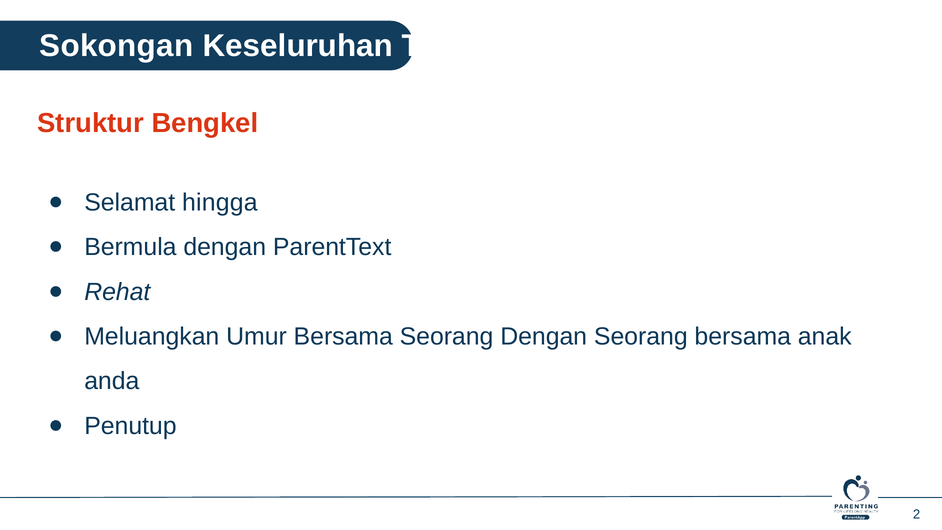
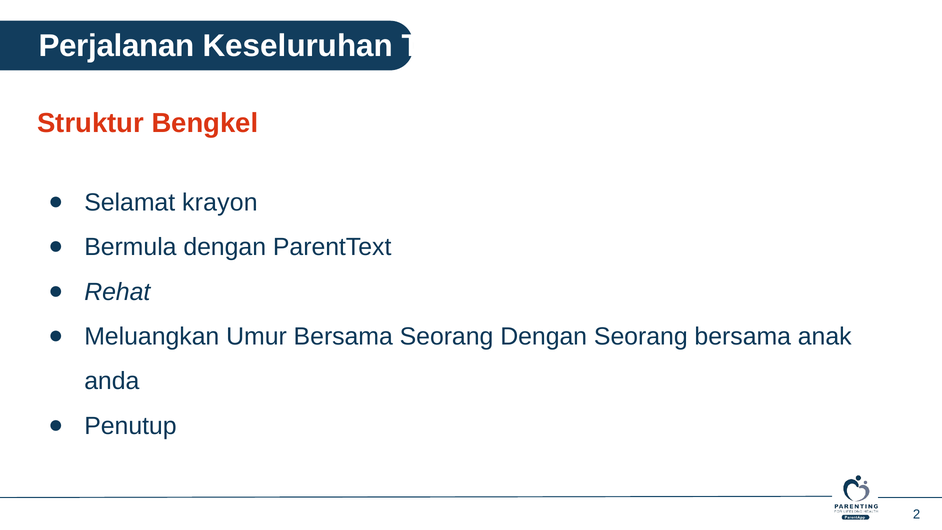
Sokongan: Sokongan -> Perjalanan (117, 46)
hingga: hingga -> krayon (220, 202)
